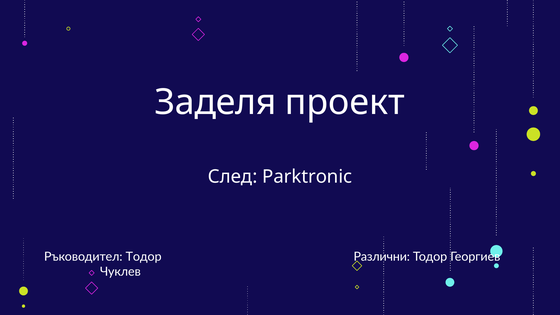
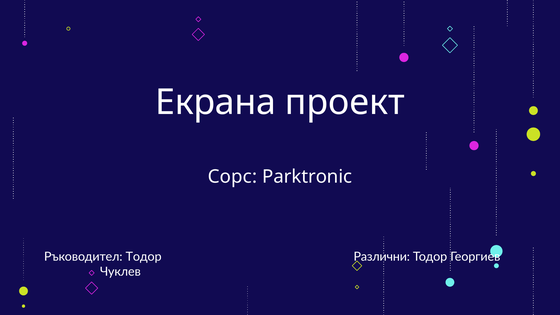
Заделя: Заделя -> Екрана (216, 102)
След: След -> Сорс (232, 177)
